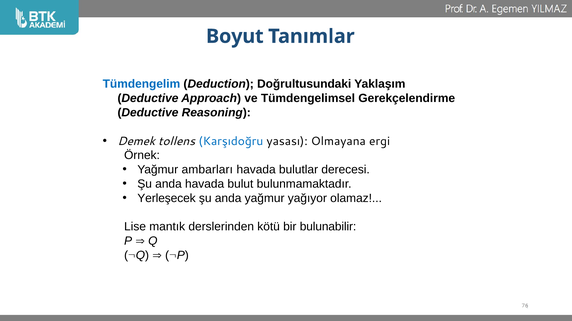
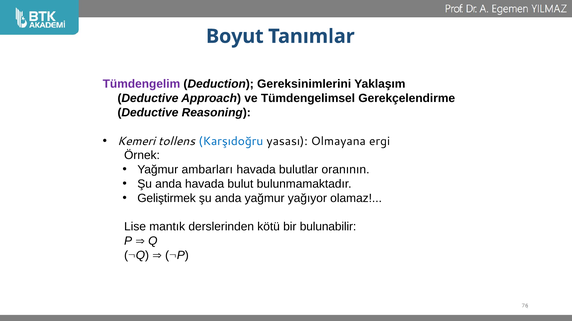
Tümdengelim colour: blue -> purple (141, 84)
Doğrultusundaki: Doğrultusundaki -> Gereksinimlerini (304, 84)
Demek: Demek -> Kemeri (136, 141)
derecesi: derecesi -> oranının (346, 170)
Yerleşecek: Yerleşecek -> Geliştirmek (167, 199)
